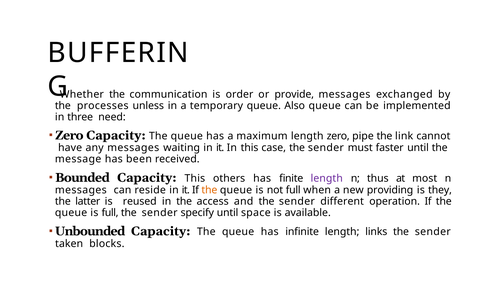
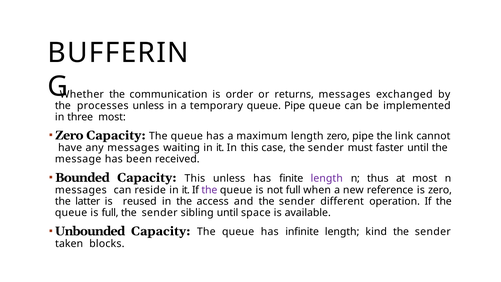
provide: provide -> returns (294, 94)
queue Also: Also -> Pipe (295, 106)
three need: need -> most (112, 117)
This others: others -> unless (229, 178)
the colour: orange -> purple (209, 190)
providing: providing -> reference (390, 190)
is they: they -> zero (440, 190)
specify: specify -> sibling (197, 212)
links: links -> kind (376, 232)
